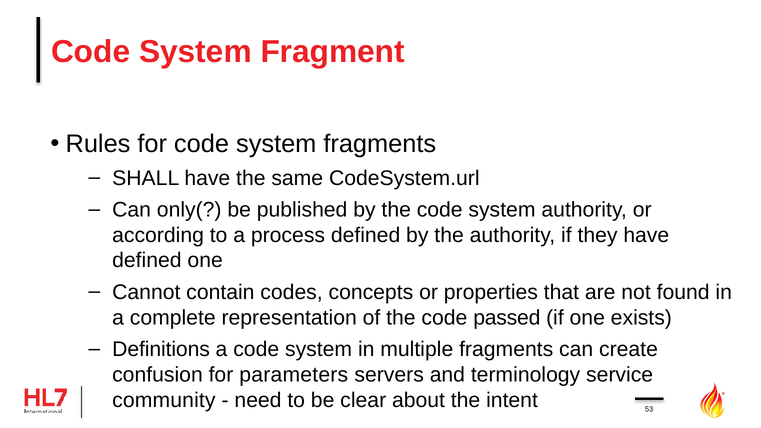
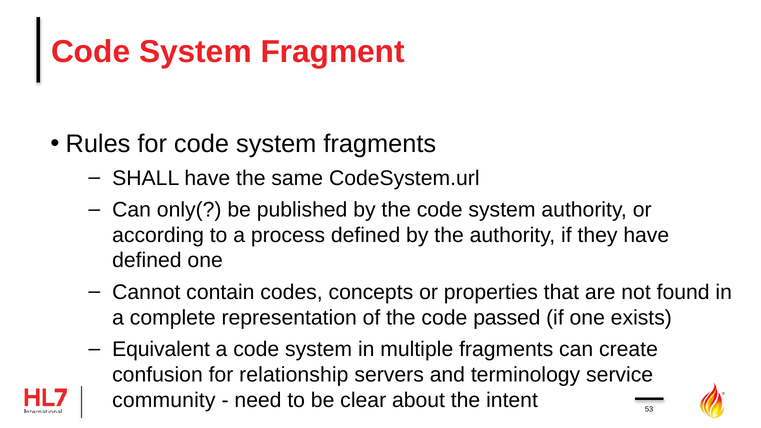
Definitions: Definitions -> Equivalent (161, 349)
parameters: parameters -> relationship (294, 375)
